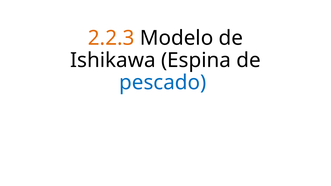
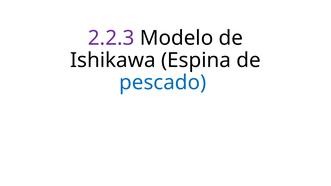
2.2.3 colour: orange -> purple (111, 38)
